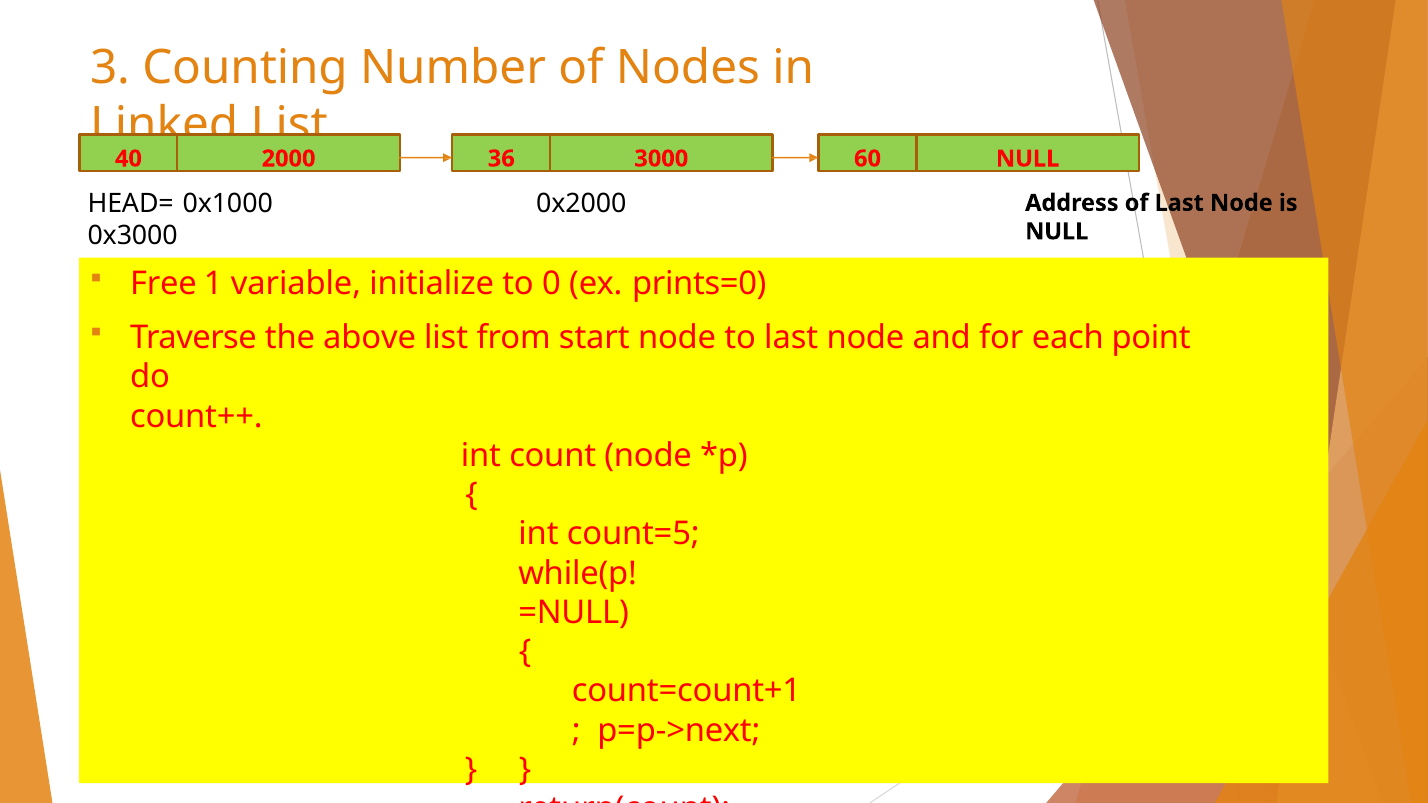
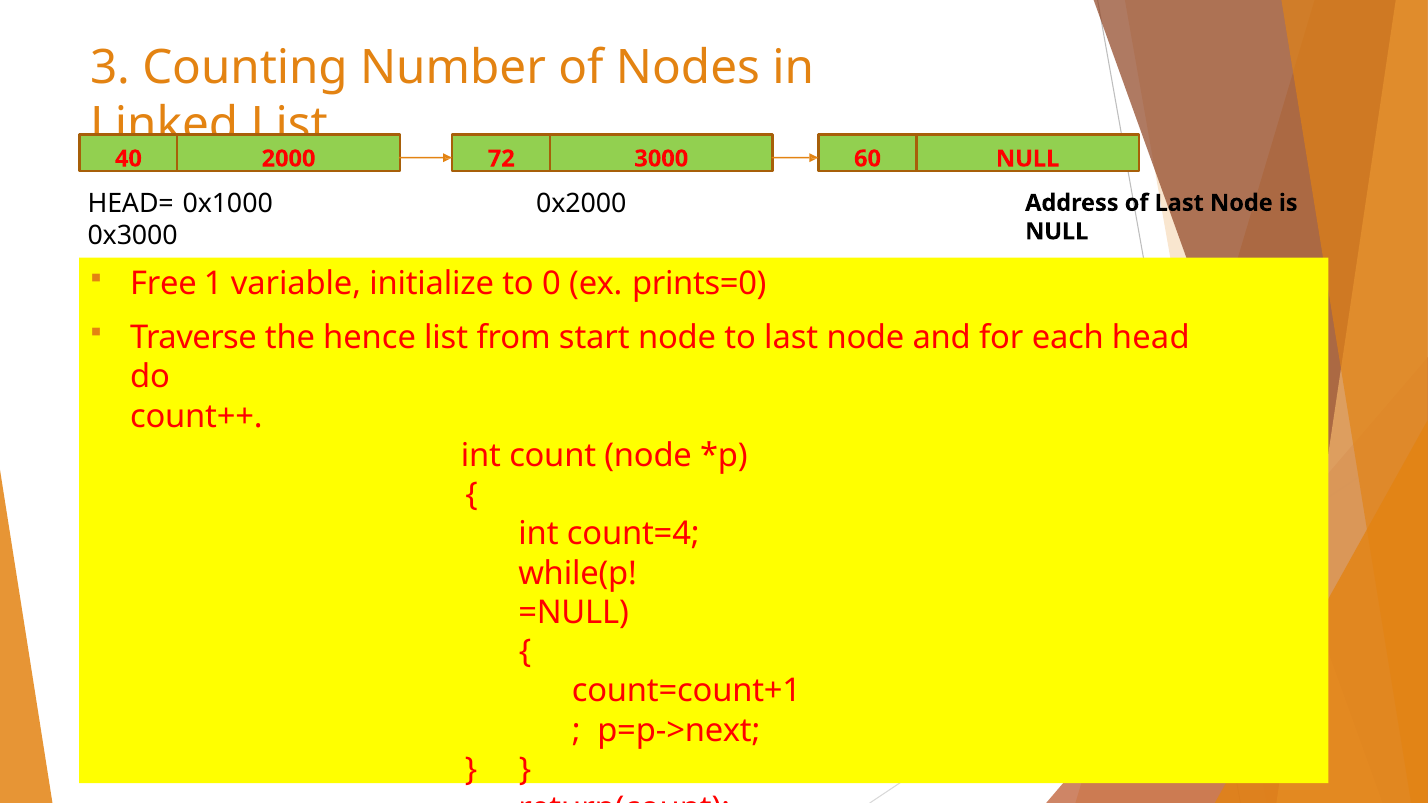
36: 36 -> 72 (501, 159)
above: above -> hence (370, 338)
point: point -> head (1151, 338)
count=5: count=5 -> count=4 (633, 534)
